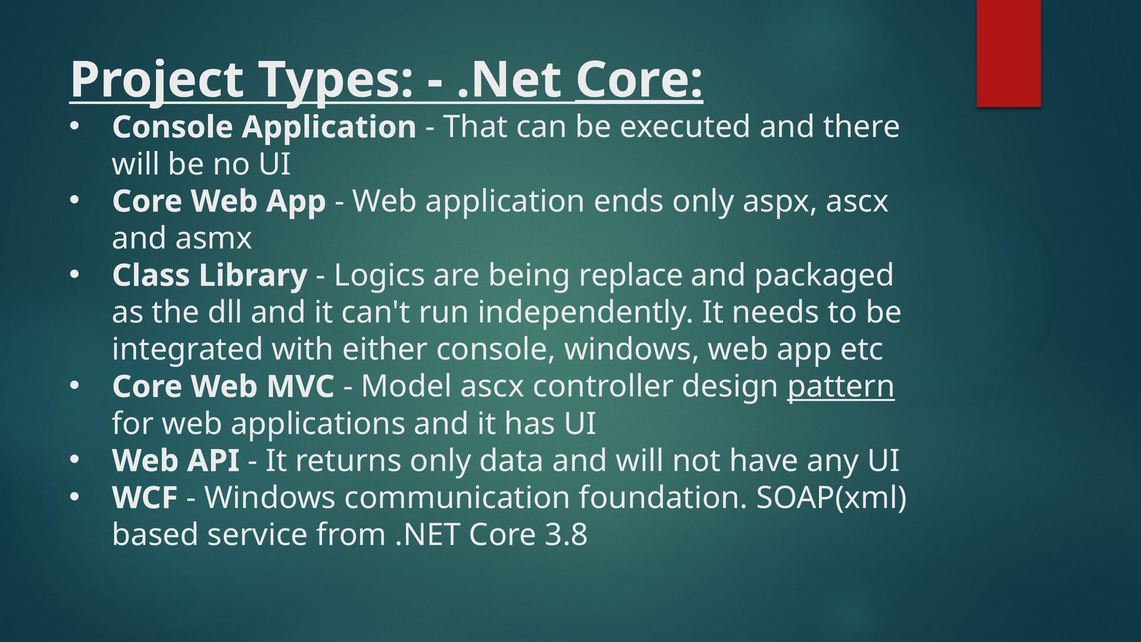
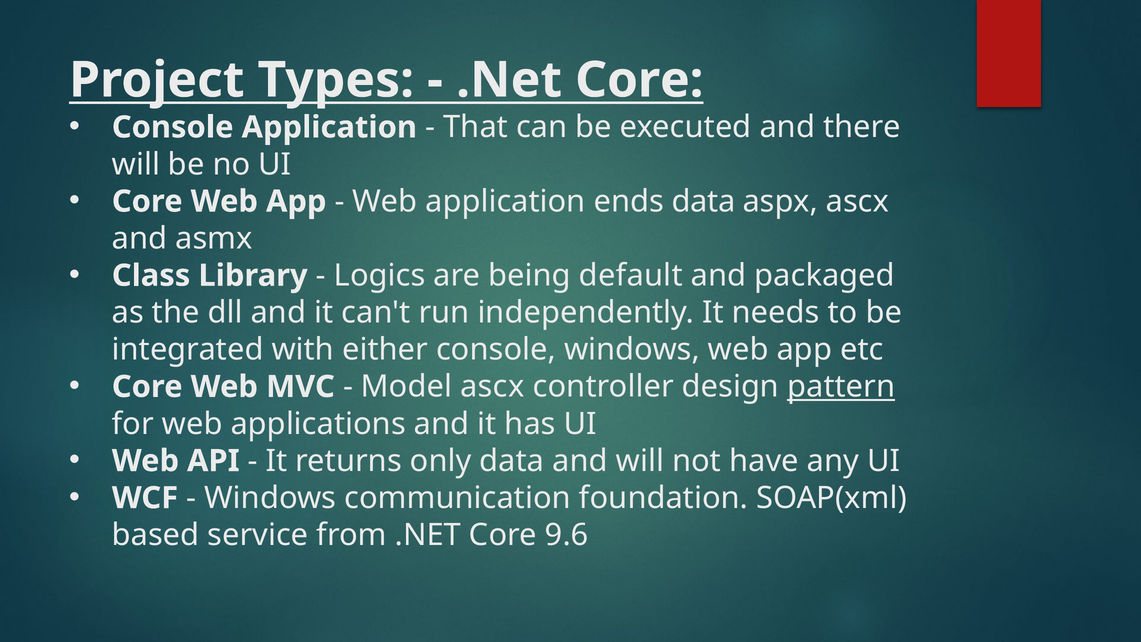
Core underline: present -> none (639, 80)
ends only: only -> data (703, 201)
replace: replace -> default (631, 276)
3.8: 3.8 -> 9.6 (567, 535)
